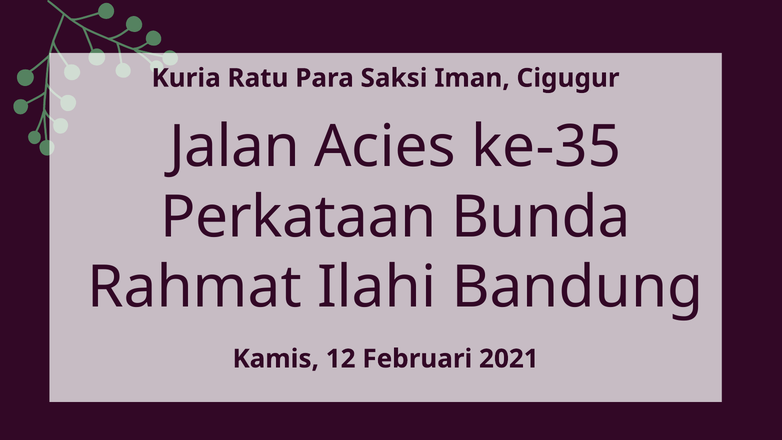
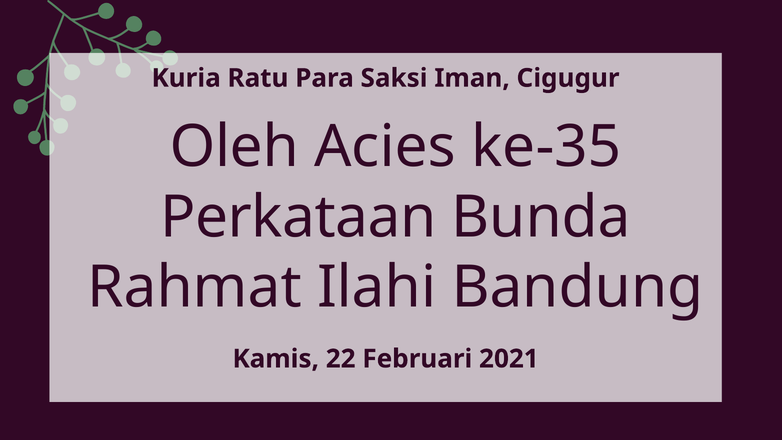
Jalan: Jalan -> Oleh (234, 147)
12: 12 -> 22 (341, 359)
